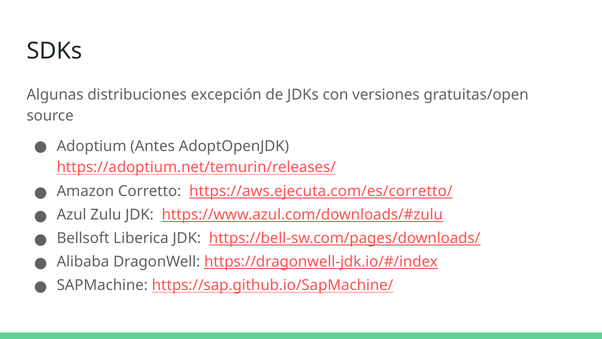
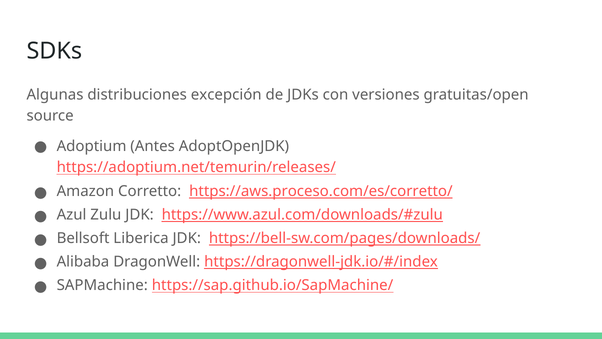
https://aws.ejecuta.com/es/corretto/: https://aws.ejecuta.com/es/corretto/ -> https://aws.proceso.com/es/corretto/ (321, 191)
